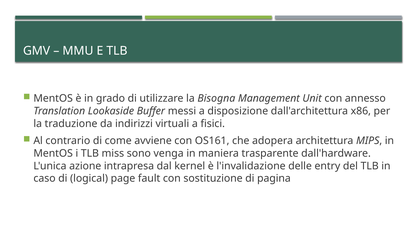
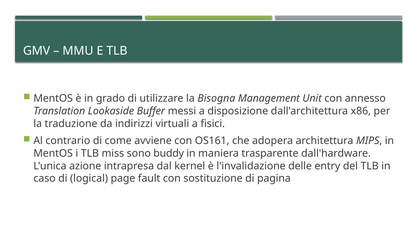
venga: venga -> buddy (169, 153)
